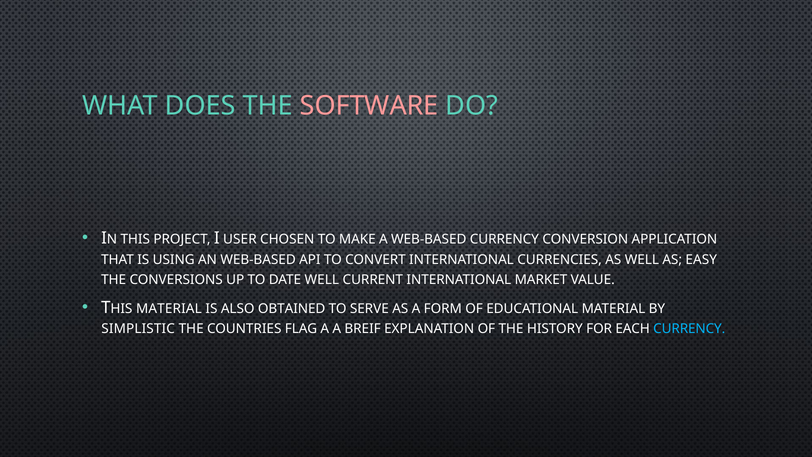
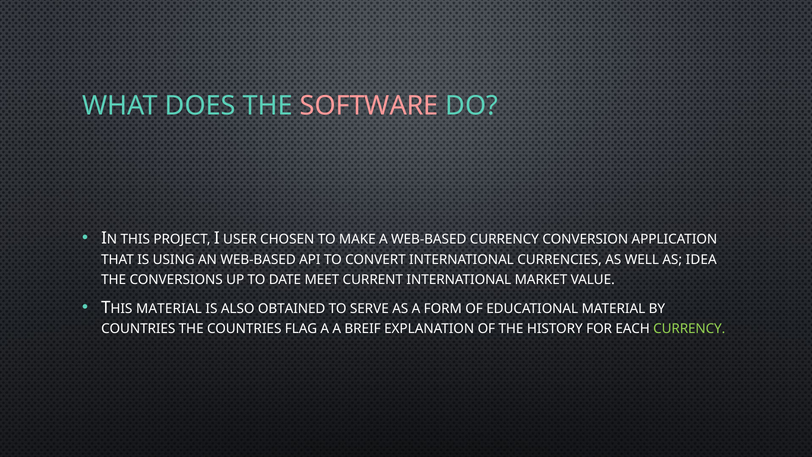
EASY: EASY -> IDEA (701, 259)
DATE WELL: WELL -> MEET (322, 280)
SIMPLISTIC: SIMPLISTIC -> COUNTRIES (138, 329)
CURRENCY colour: light blue -> light green (689, 329)
